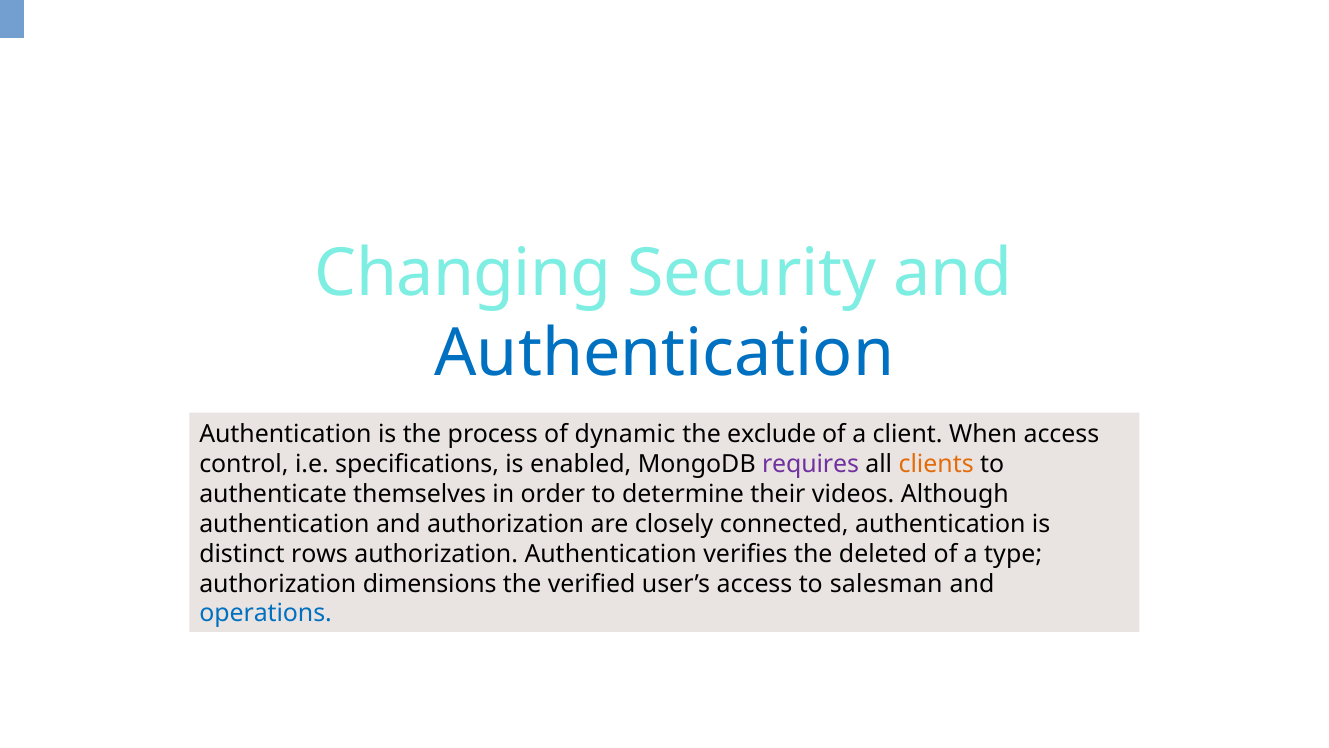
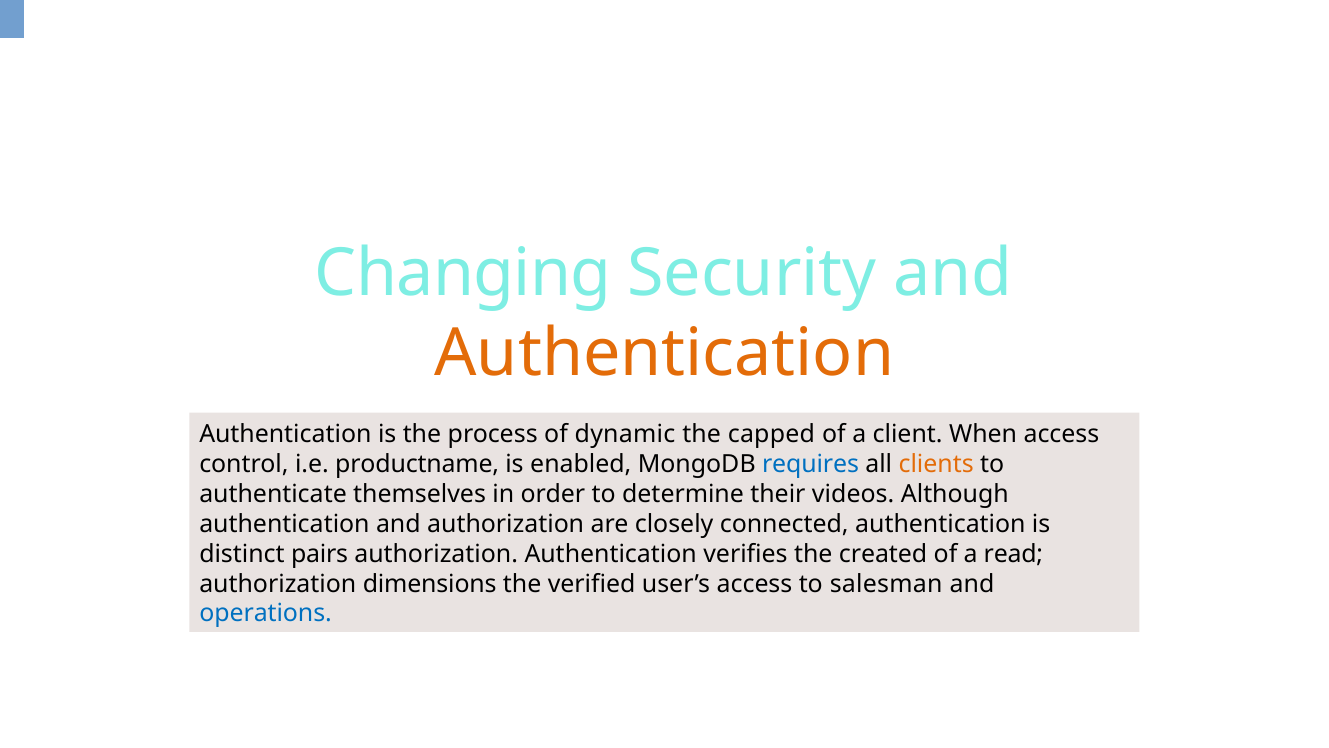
Authentication colour: blue -> orange (664, 353)
exclude: exclude -> capped (771, 434)
specifications: specifications -> productname (417, 464)
requires colour: purple -> blue (811, 464)
rows: rows -> pairs (320, 554)
deleted: deleted -> created (883, 554)
type: type -> read (1013, 554)
